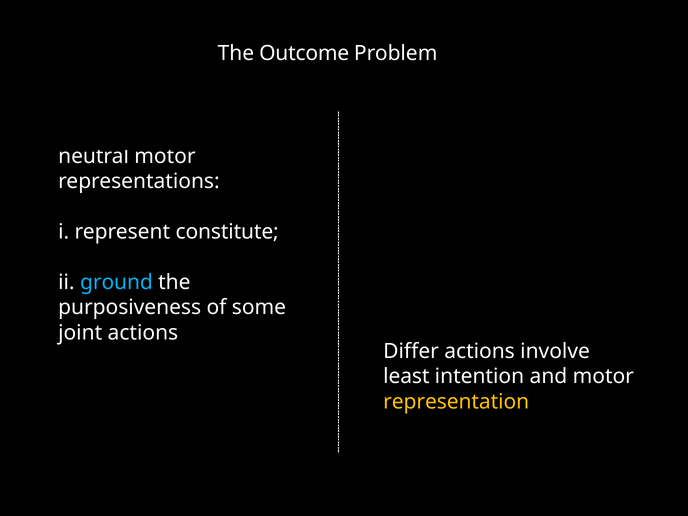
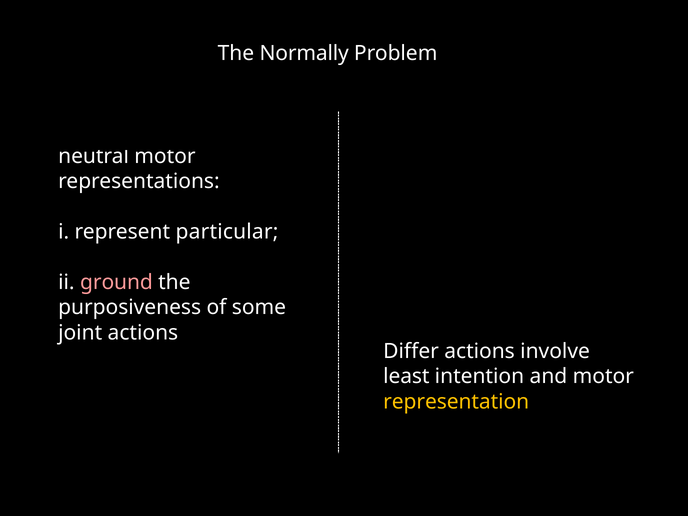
Outcome: Outcome -> Normally (304, 53)
constitute: constitute -> particular (227, 232)
ground colour: light blue -> pink (116, 282)
